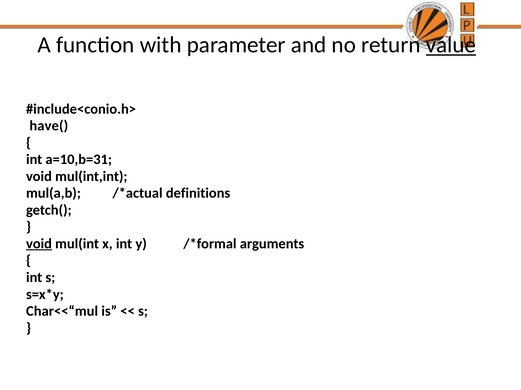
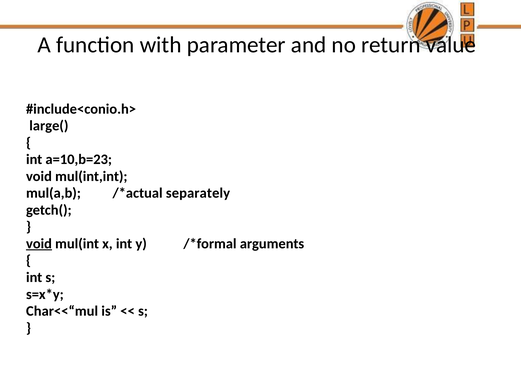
value underline: present -> none (451, 45)
have(: have( -> large( (49, 126)
a=10,b=31: a=10,b=31 -> a=10,b=23 (79, 160)
definitions: definitions -> separately (198, 194)
